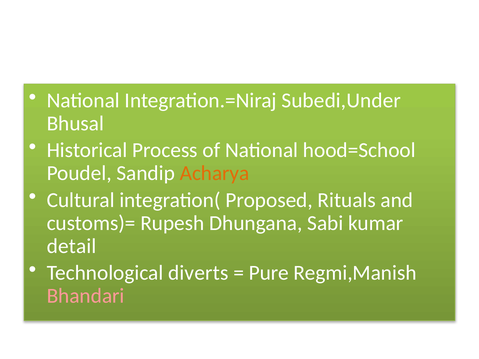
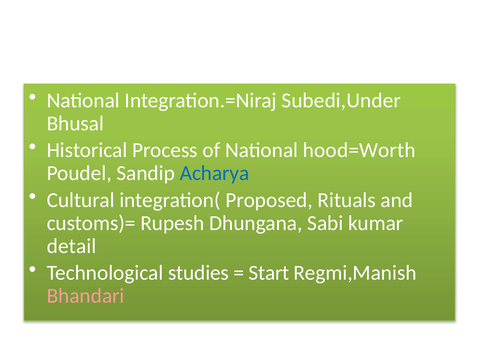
hood=School: hood=School -> hood=Worth (359, 150)
Acharya colour: orange -> blue (215, 173)
diverts: diverts -> studies (198, 273)
Pure: Pure -> Start (269, 273)
